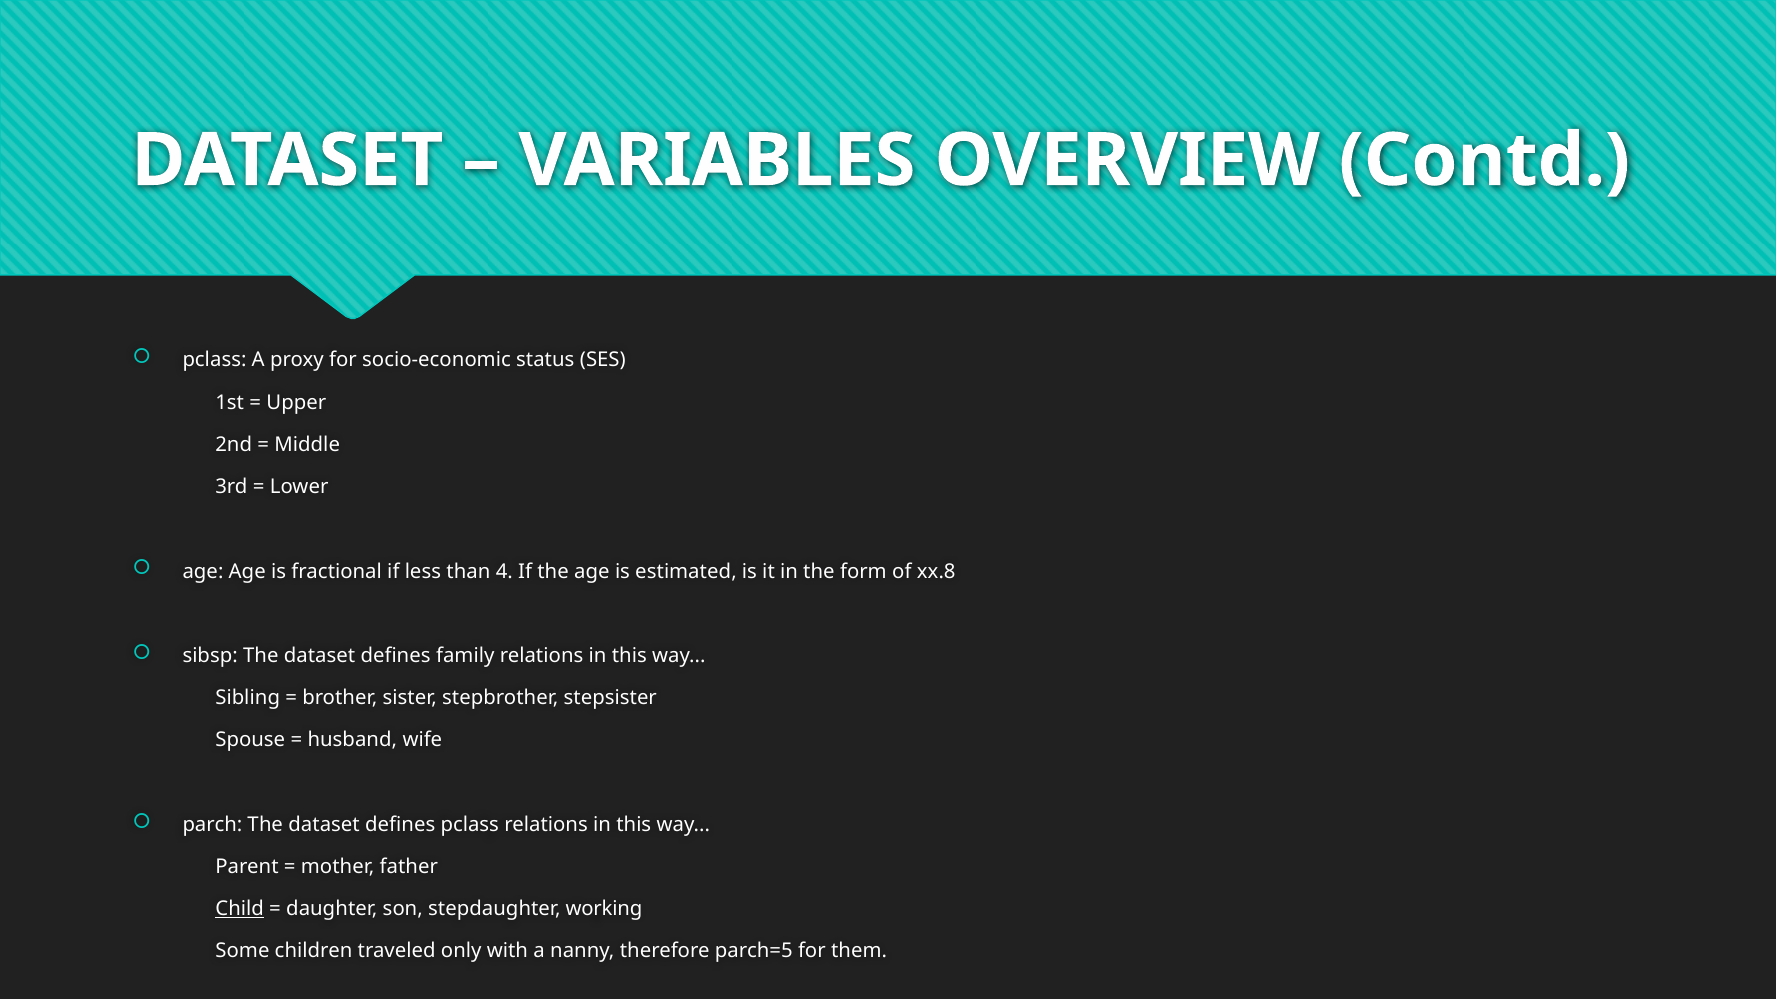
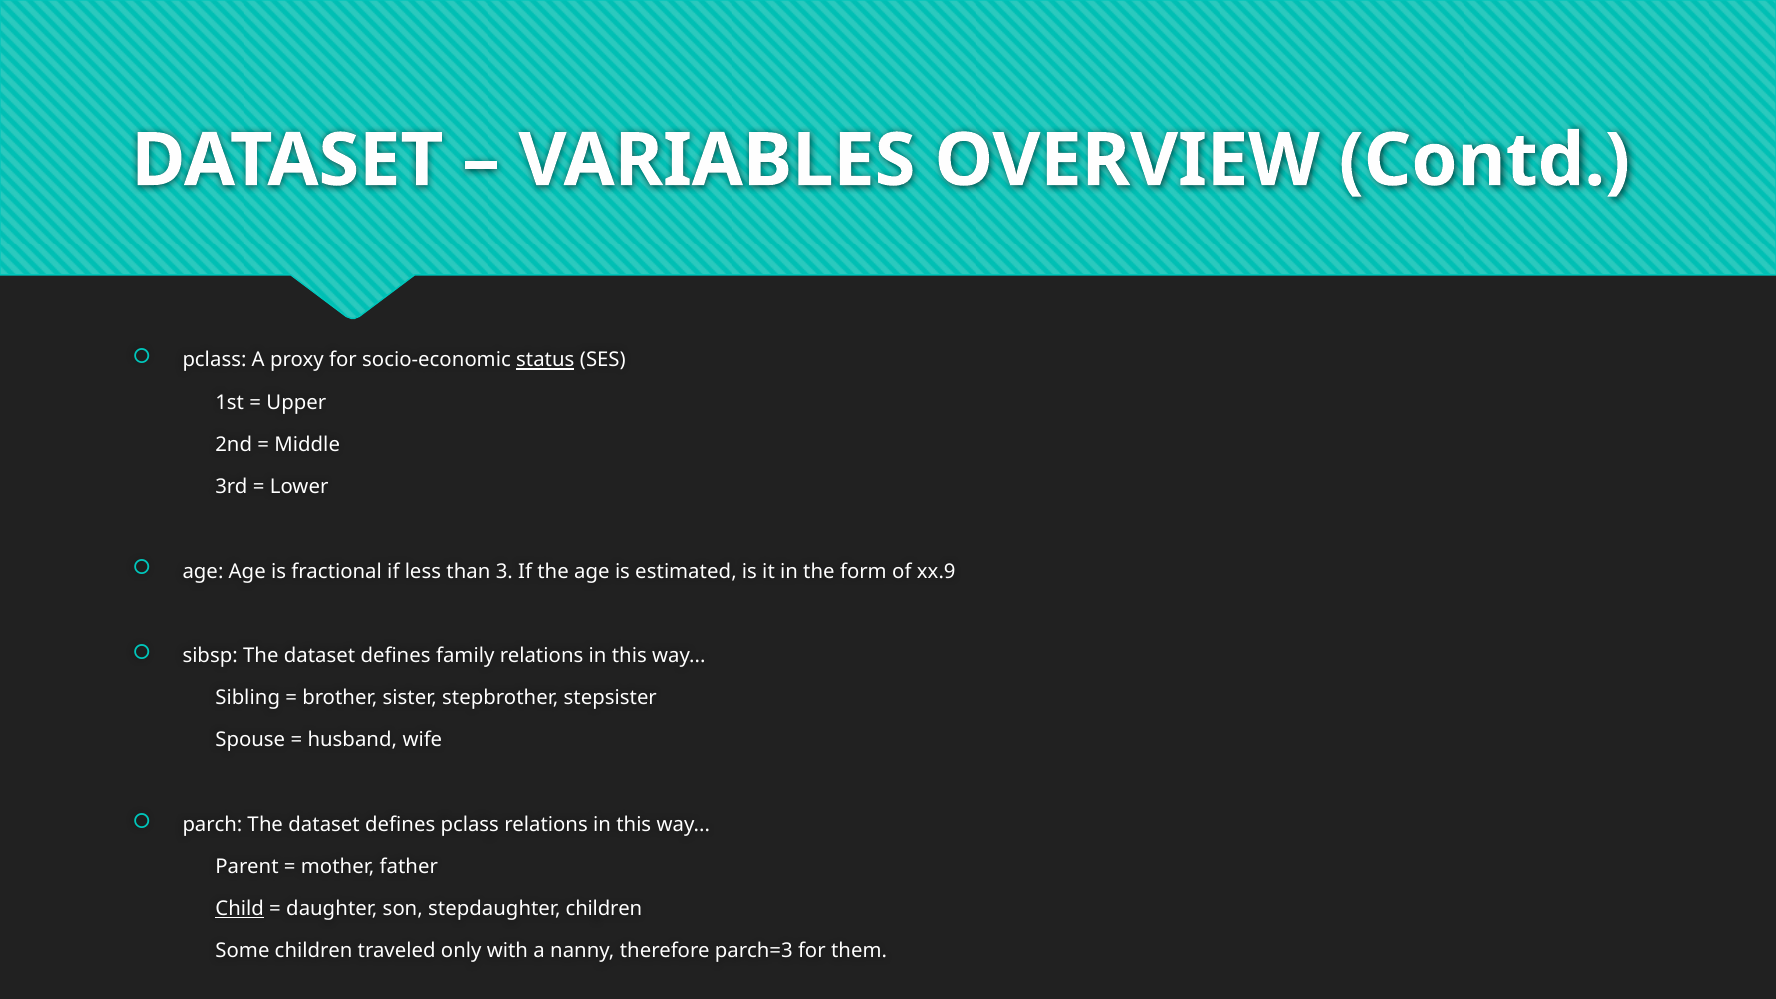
status underline: none -> present (545, 360)
4: 4 -> 3 (504, 571)
xx.8: xx.8 -> xx.9 (936, 571)
stepdaughter working: working -> children (604, 909)
parch=5: parch=5 -> parch=3 (754, 951)
